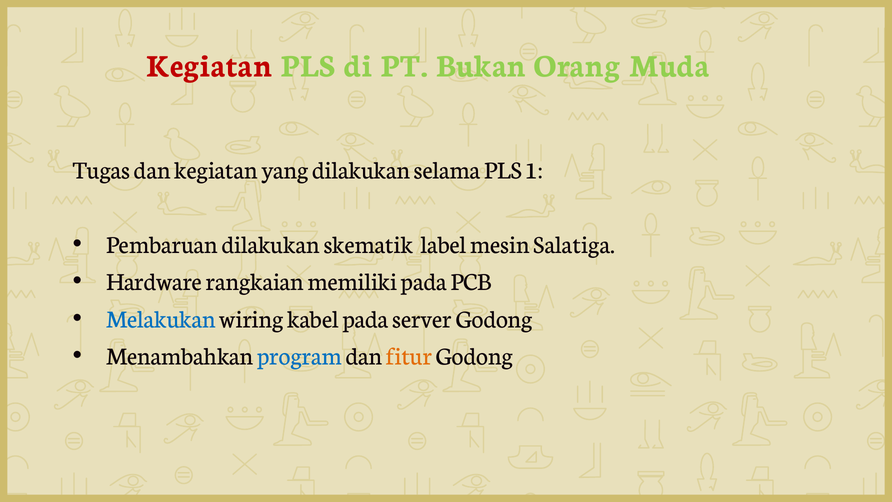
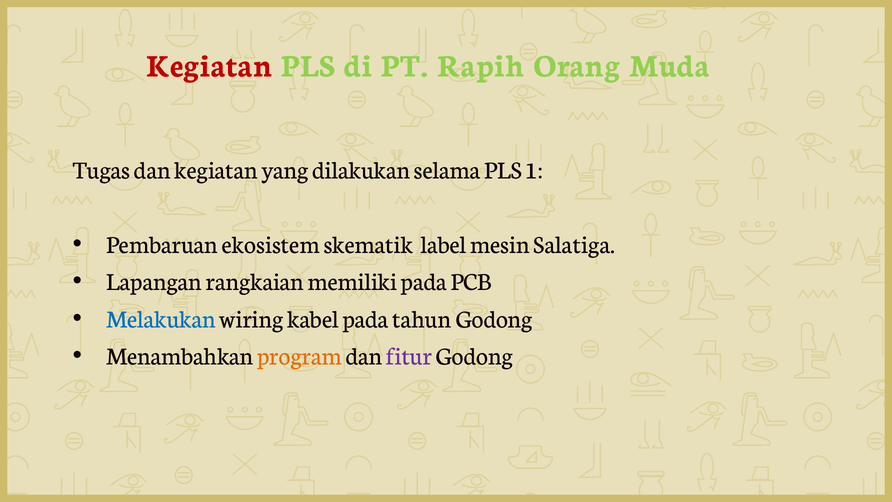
Bukan: Bukan -> Rapih (481, 65)
Pembaruan dilakukan: dilakukan -> ekosistem (271, 245)
Hardware: Hardware -> Lapangan (154, 282)
server: server -> tahun (422, 319)
program colour: blue -> orange (300, 356)
fitur colour: orange -> purple (409, 356)
